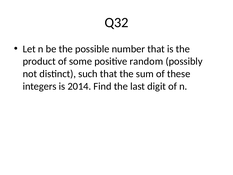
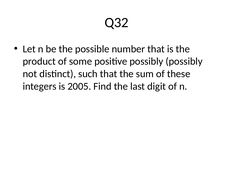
positive random: random -> possibly (146, 61)
2014: 2014 -> 2005 (79, 86)
